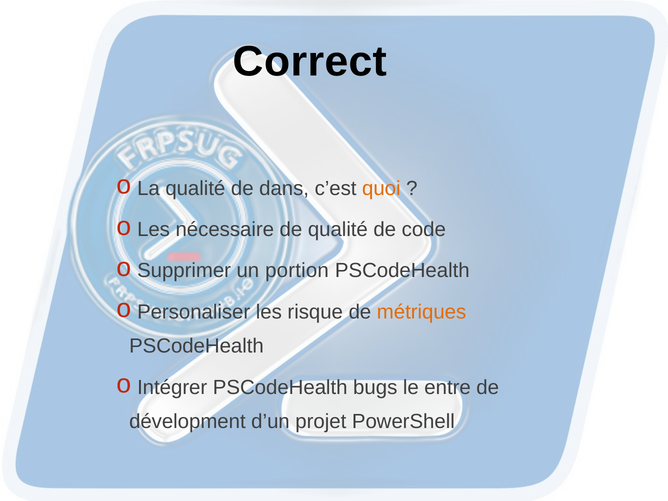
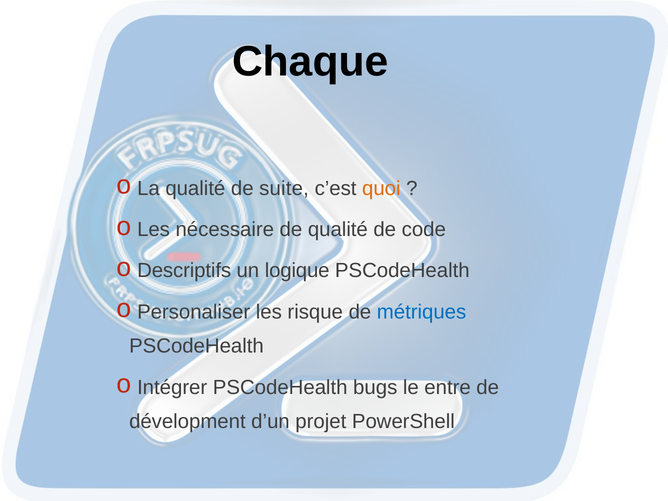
Correct: Correct -> Chaque (310, 61)
dans: dans -> suite (284, 188)
Supprimer: Supprimer -> Descriptifs (184, 271)
portion: portion -> logique (297, 271)
métriques colour: orange -> blue (422, 312)
